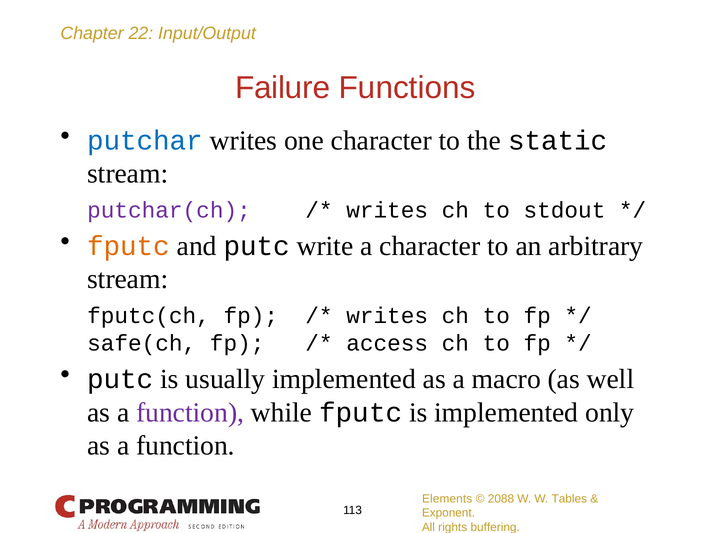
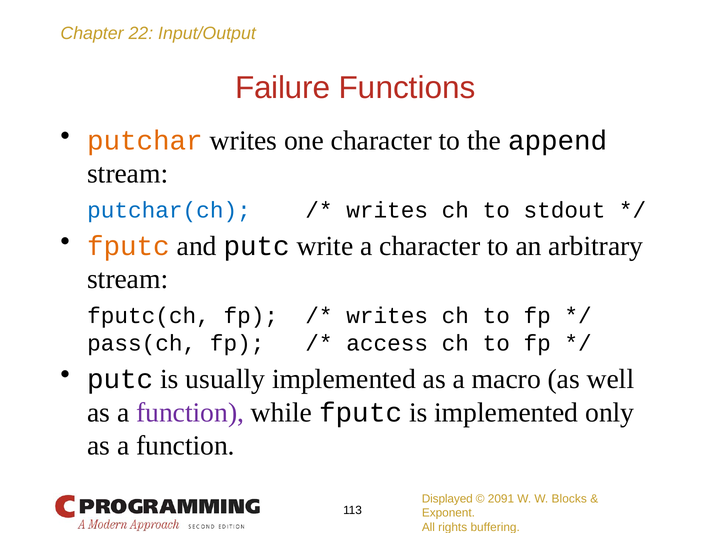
putchar colour: blue -> orange (145, 141)
static: static -> append (558, 141)
putchar(ch colour: purple -> blue (169, 210)
safe(ch: safe(ch -> pass(ch (142, 344)
Elements: Elements -> Displayed (447, 499)
2088: 2088 -> 2091 (501, 499)
Tables: Tables -> Blocks (569, 499)
